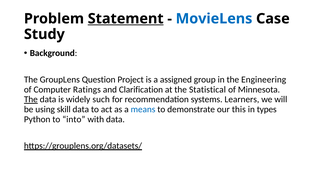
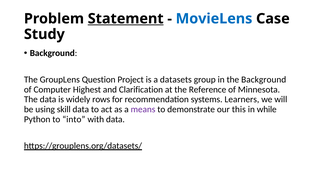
assigned: assigned -> datasets (176, 79)
the Engineering: Engineering -> Background (264, 79)
Ratings: Ratings -> Highest (87, 89)
Statistical: Statistical -> Reference (208, 89)
The underline: present -> none (31, 99)
such: such -> rows (101, 99)
means colour: blue -> purple (143, 109)
types: types -> while (267, 109)
